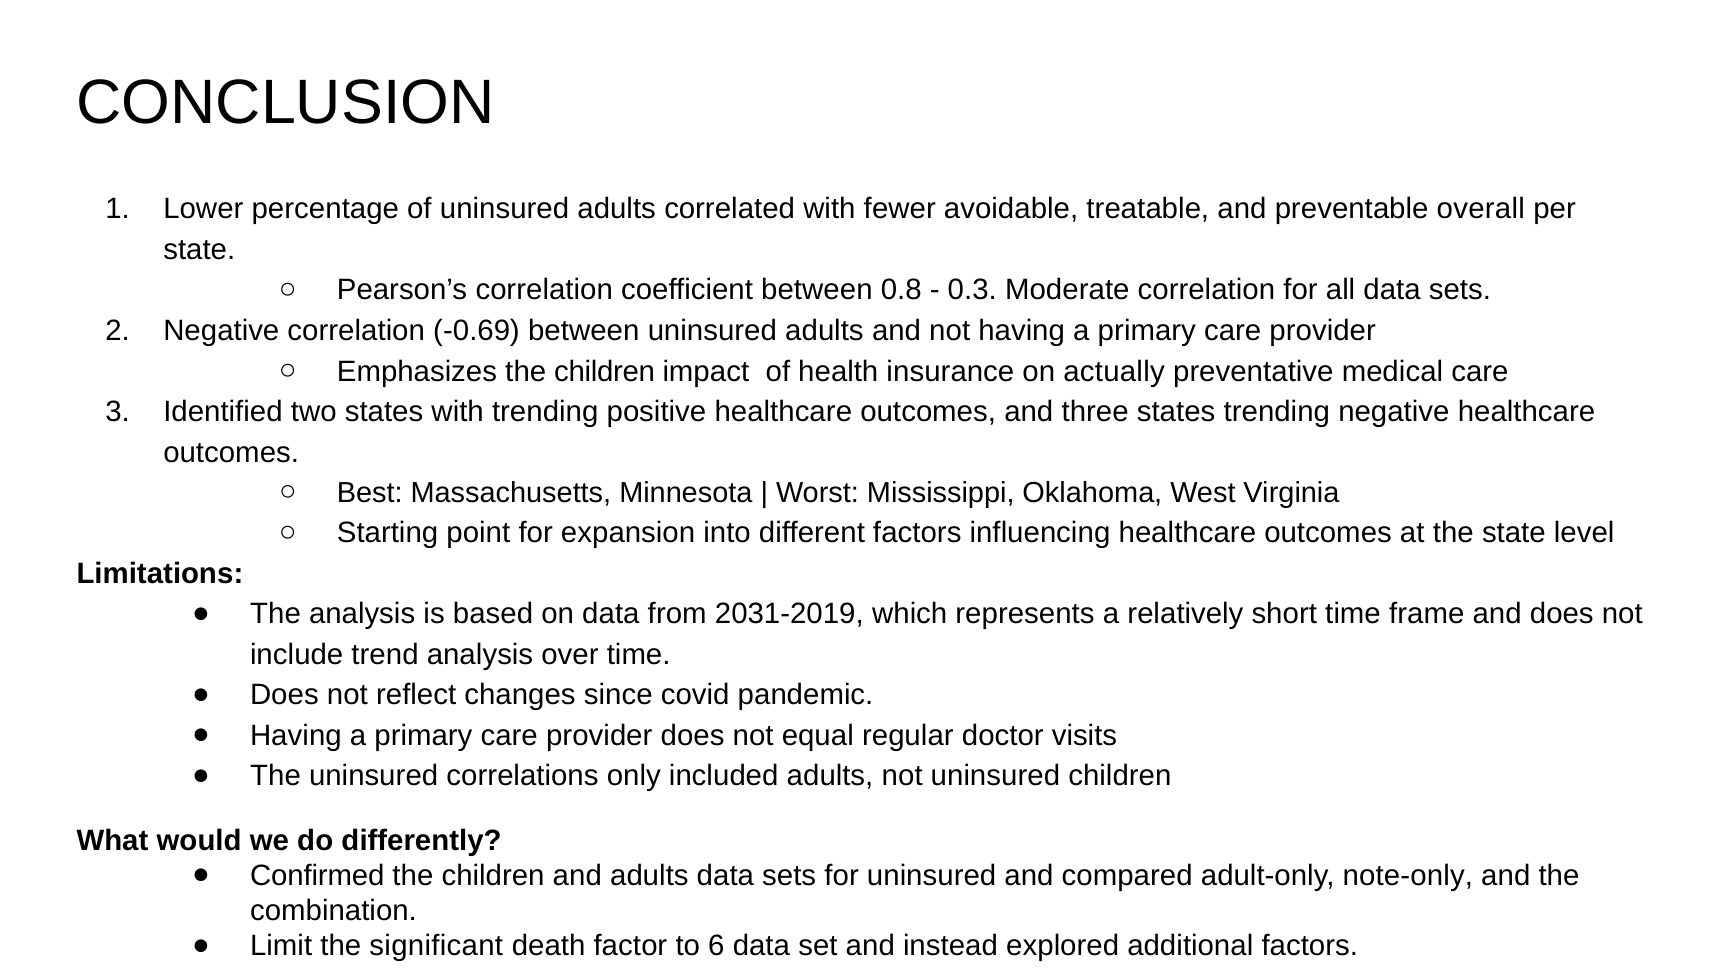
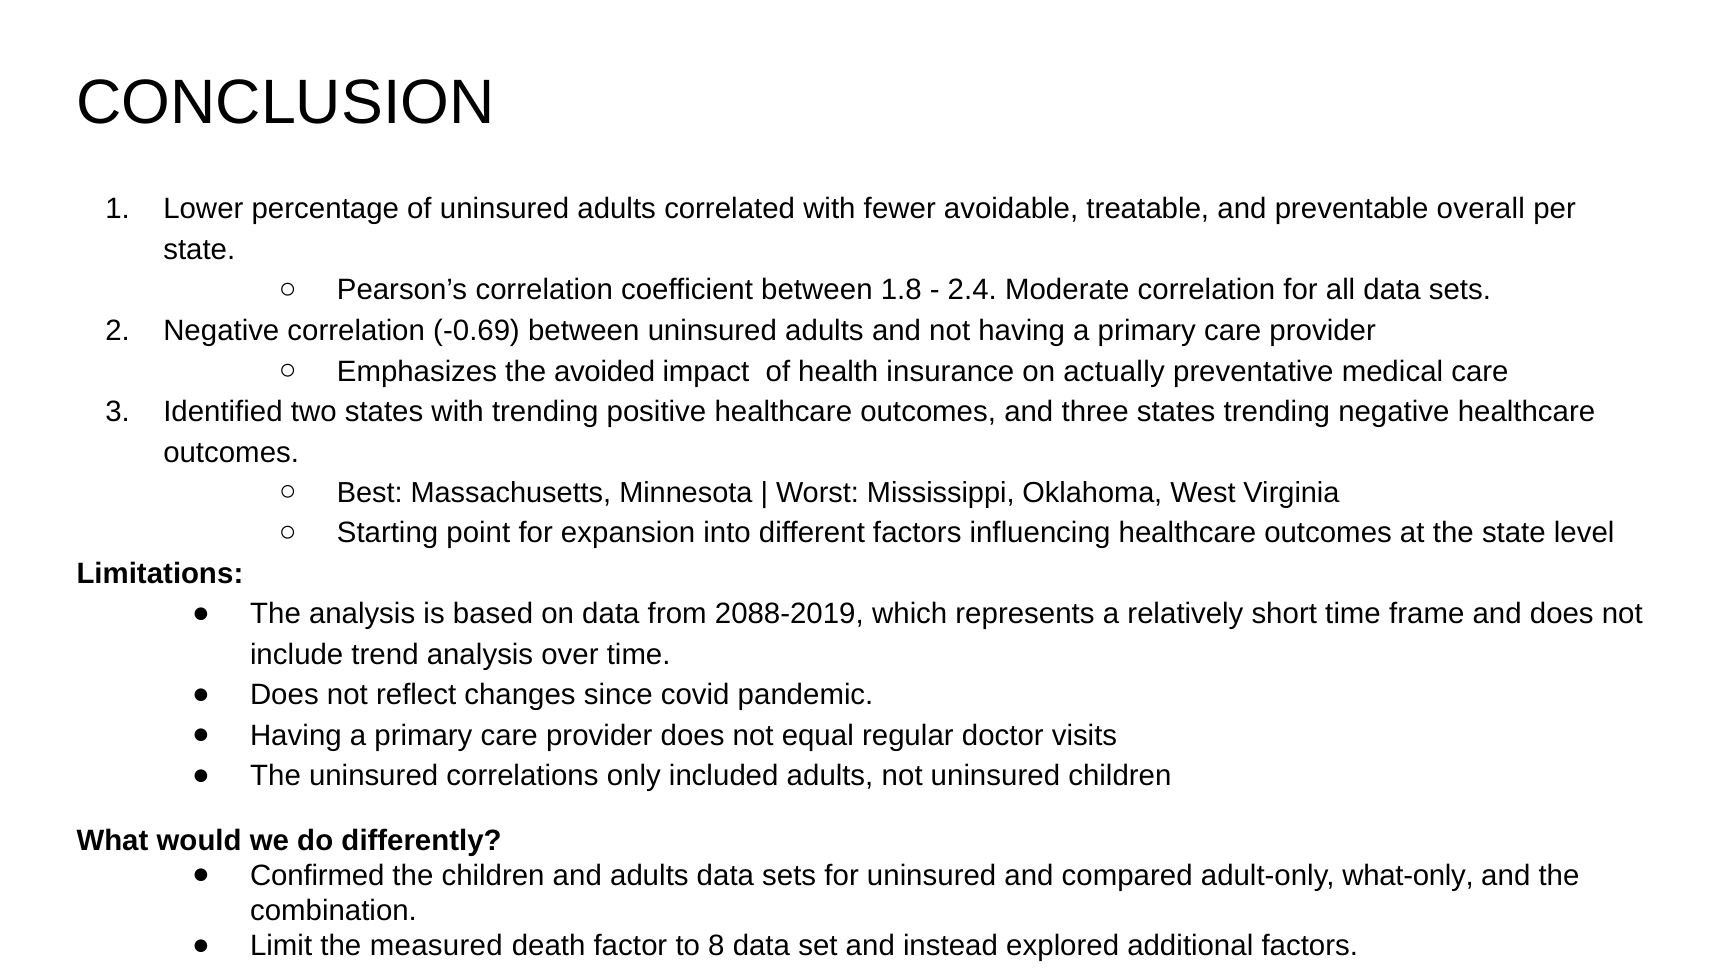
0.8: 0.8 -> 1.8 (901, 290)
0.3: 0.3 -> 2.4 (972, 290)
Emphasizes the children: children -> avoided (605, 371)
2031-2019: 2031-2019 -> 2088-2019 (789, 614)
note-only: note-only -> what-only (1408, 875)
significant: significant -> measured (436, 946)
6: 6 -> 8 (716, 946)
